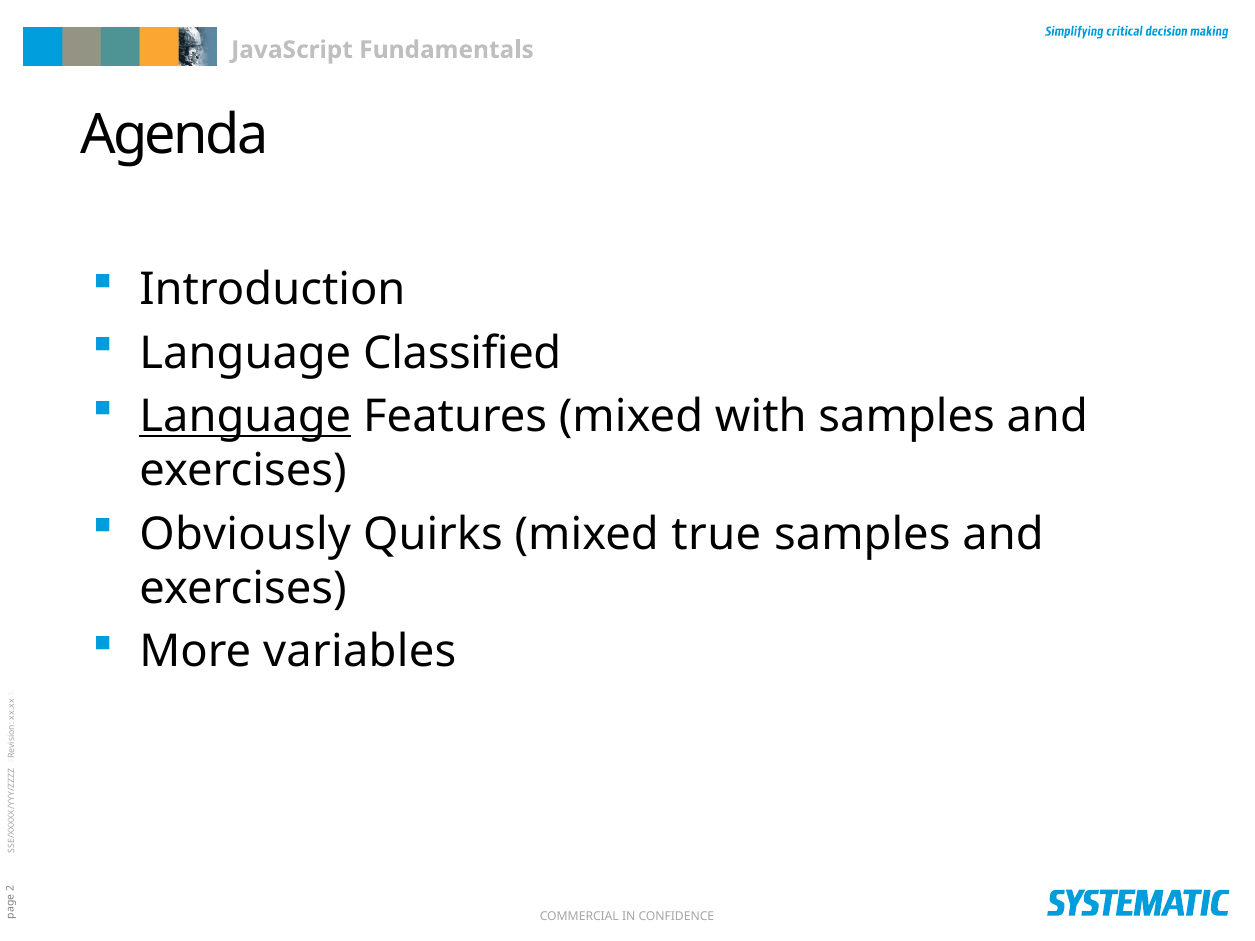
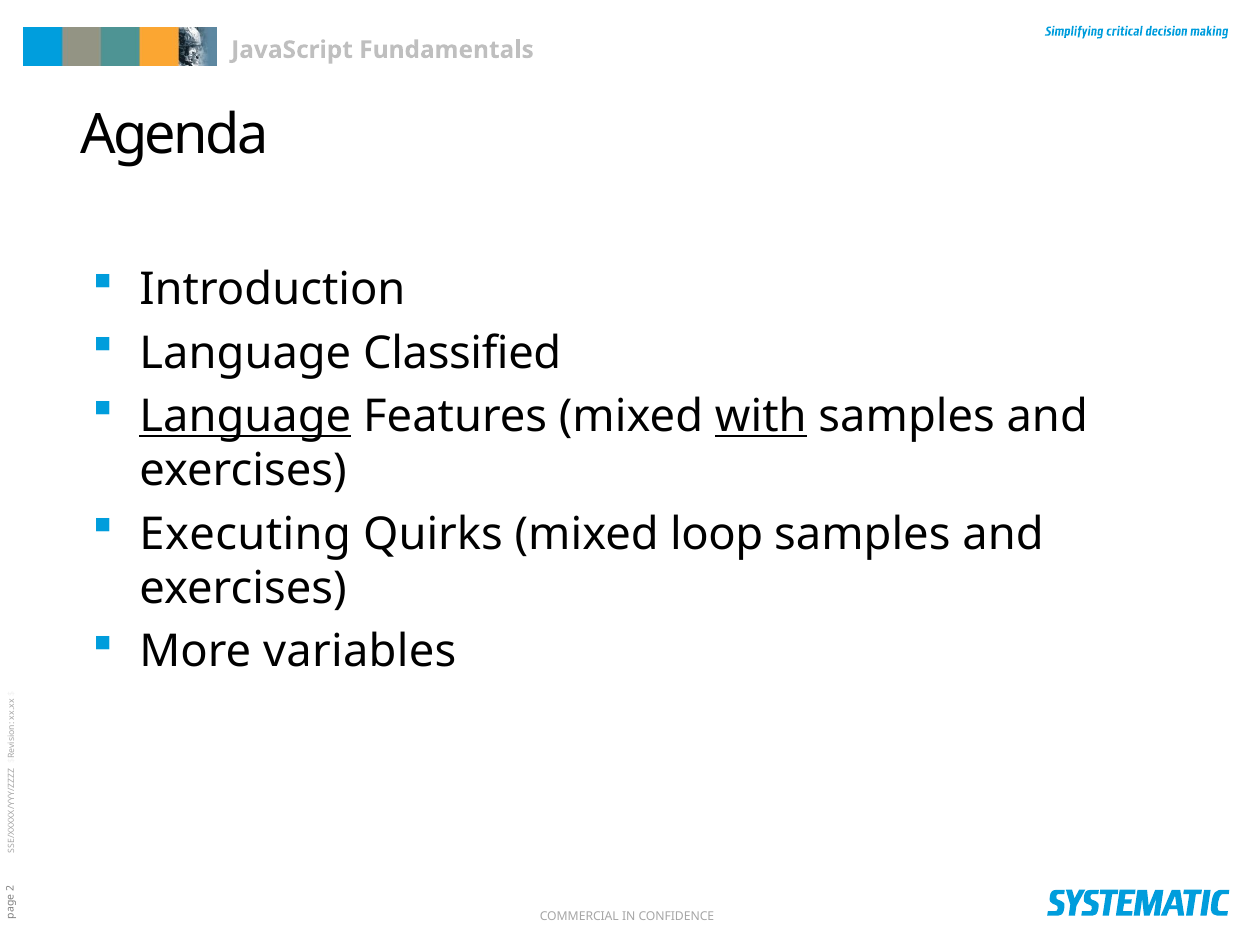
with underline: none -> present (761, 417)
Obviously: Obviously -> Executing (245, 534)
true: true -> loop (717, 534)
